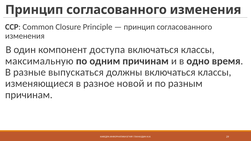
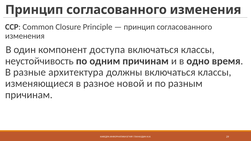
максимальную: максимальную -> неустойчивость (39, 61)
выпускаться: выпускаться -> архитектура (76, 72)
